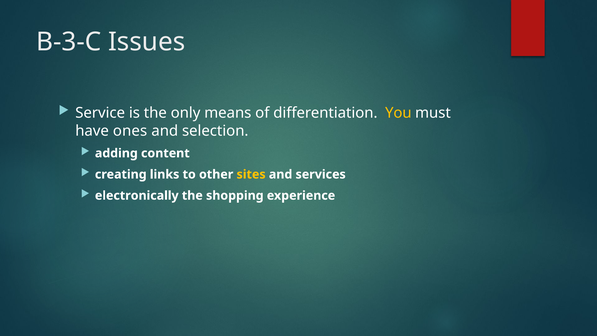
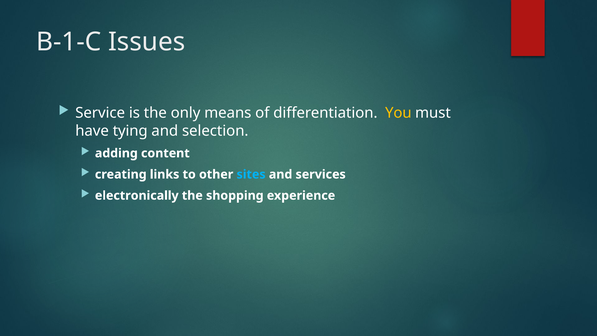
B-3-C: B-3-C -> B-1-C (69, 42)
ones: ones -> tying (130, 131)
sites colour: yellow -> light blue (251, 174)
